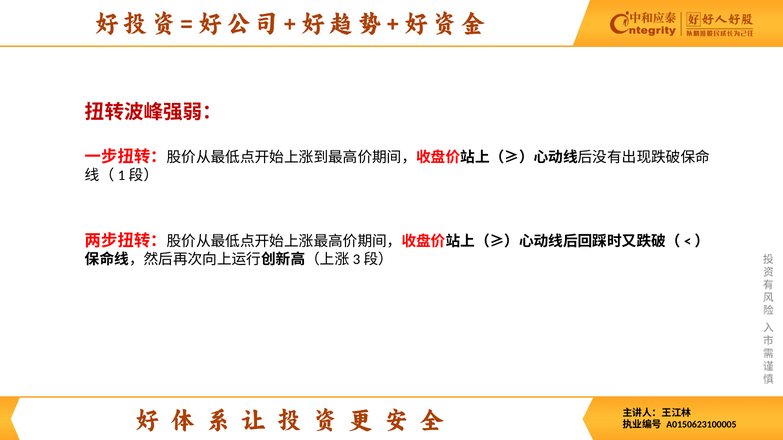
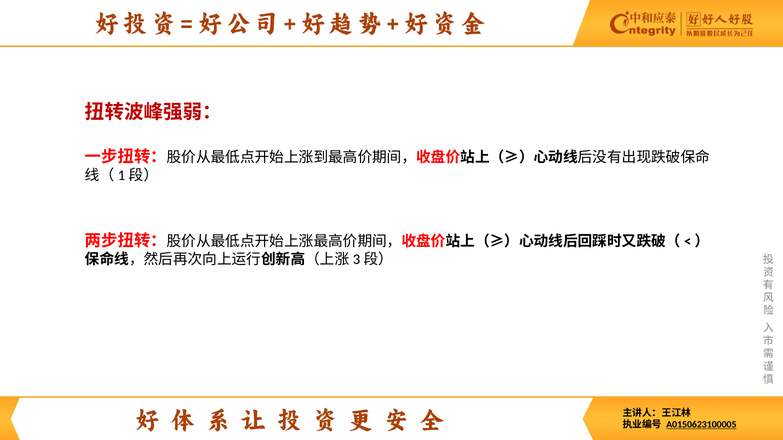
A0150623100005 underline: none -> present (701, 425)
